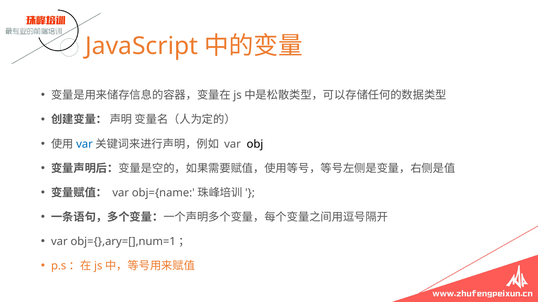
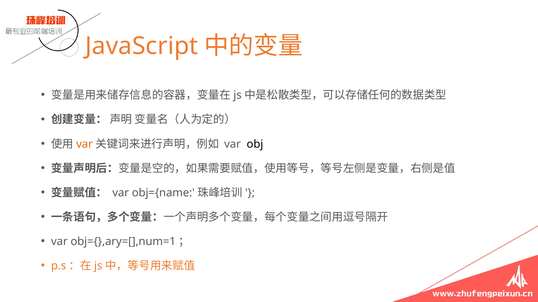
var colour: blue -> orange (84, 144)
